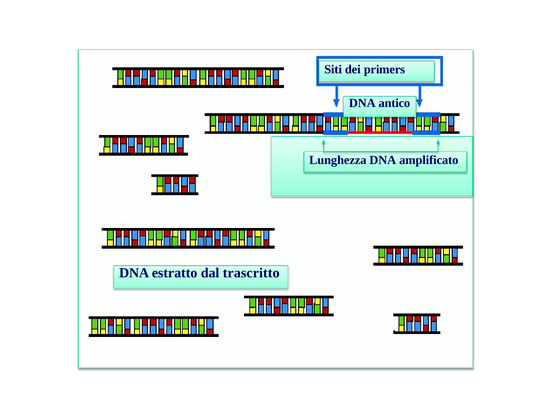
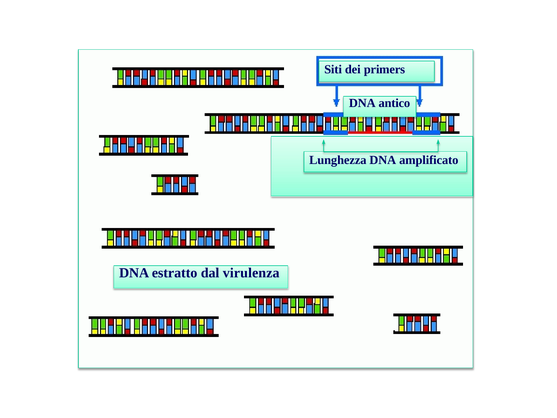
trascritto: trascritto -> virulenza (251, 273)
